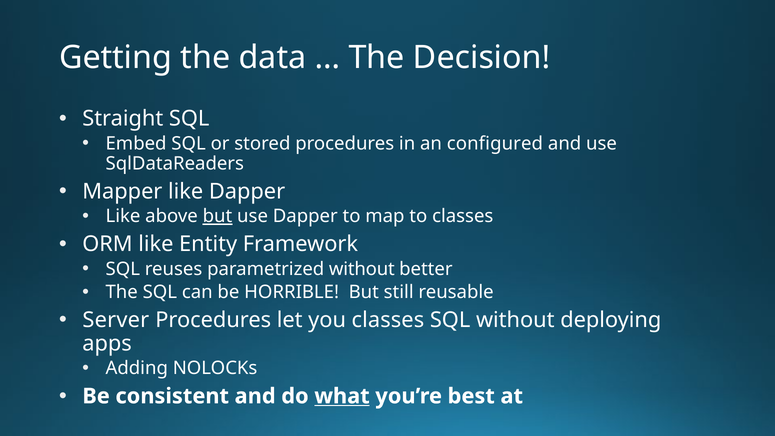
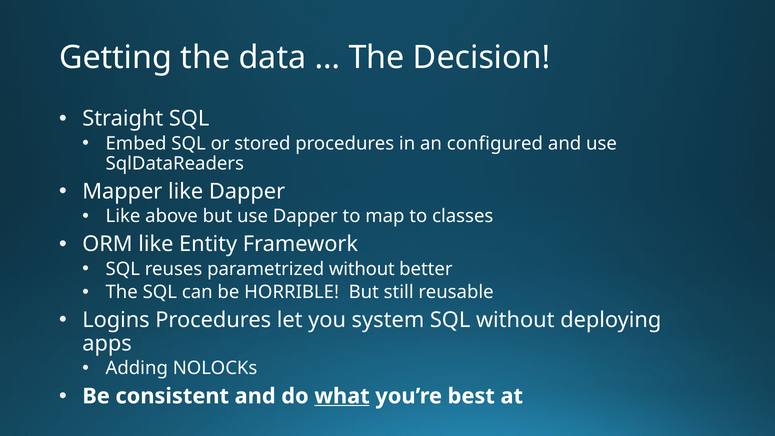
but underline: present -> none (217, 216)
Server: Server -> Logins (116, 320)
you classes: classes -> system (388, 320)
